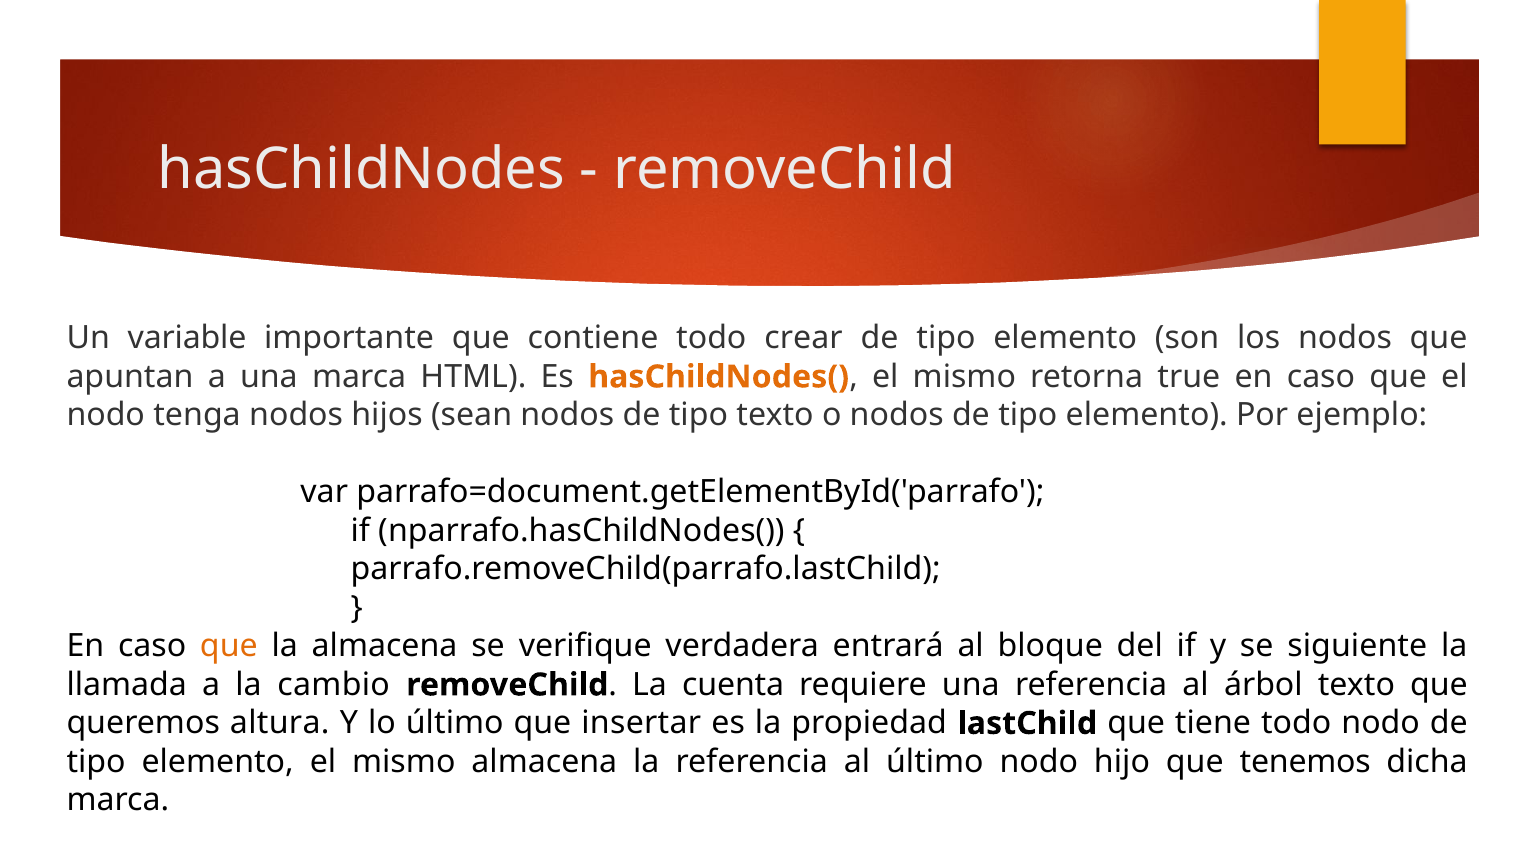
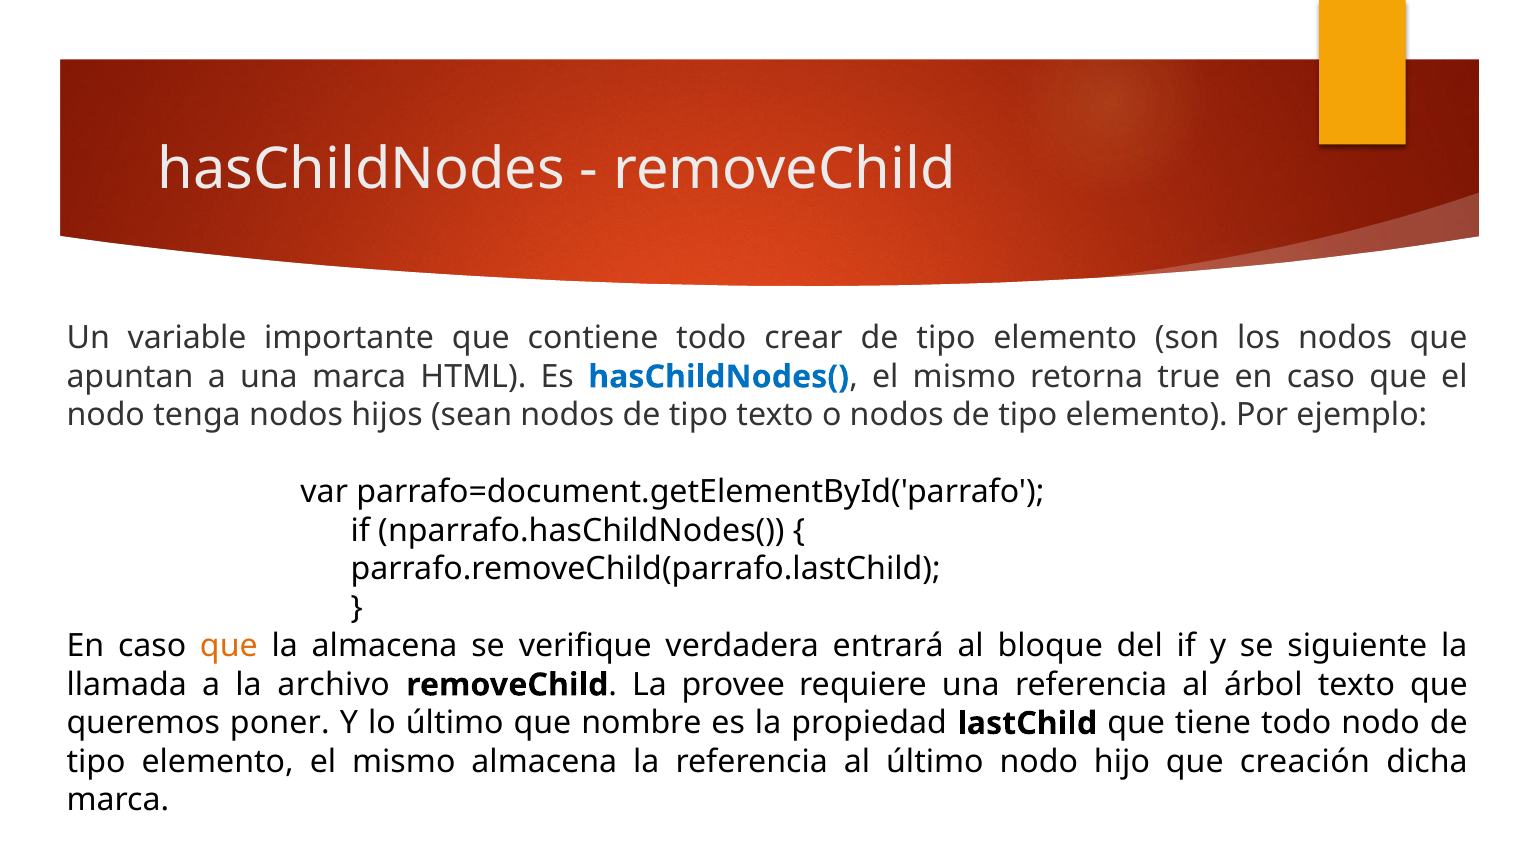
hasChildNodes( colour: orange -> blue (719, 377)
cambio: cambio -> archivo (334, 685)
cuenta: cuenta -> provee (733, 685)
altura: altura -> poner (280, 724)
insertar: insertar -> nombre (641, 724)
tenemos: tenemos -> creación (1305, 762)
